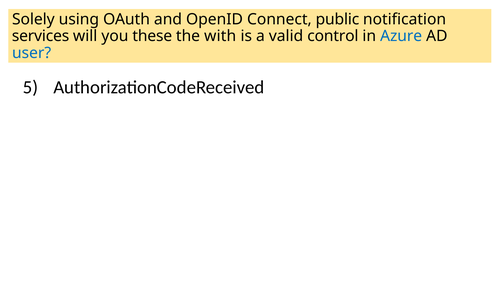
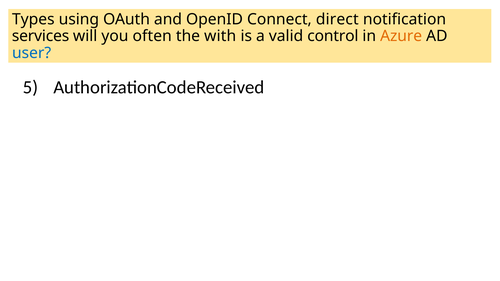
Solely: Solely -> Types (33, 19)
public: public -> direct (337, 19)
these: these -> often (152, 36)
Azure colour: blue -> orange (401, 36)
